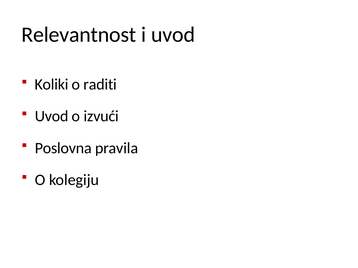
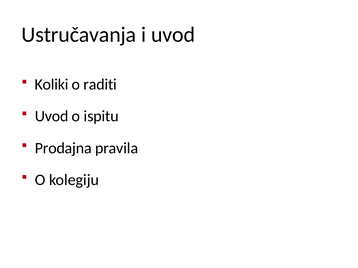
Relevantnost: Relevantnost -> Ustručavanja (79, 35)
izvući: izvući -> ispitu (101, 116)
Poslovna: Poslovna -> Prodajna (63, 148)
